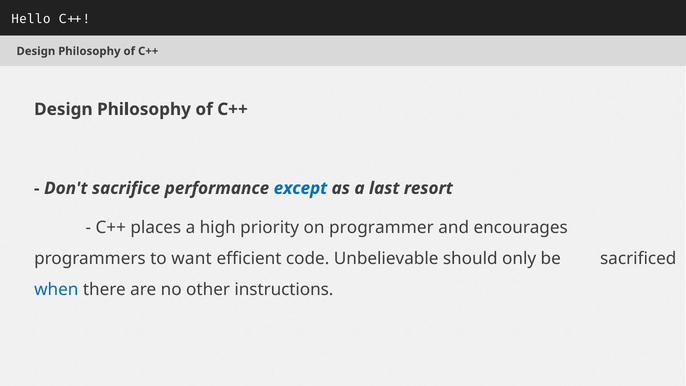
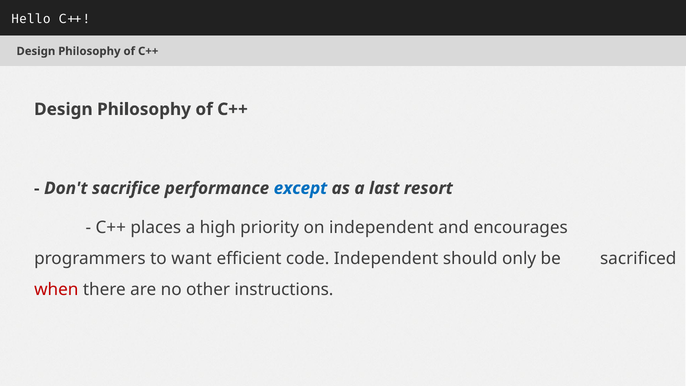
on programmer: programmer -> independent (381, 228)
code Unbelievable: Unbelievable -> Independent (386, 259)
when colour: blue -> red (56, 289)
